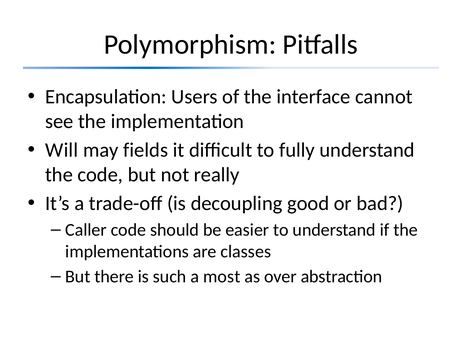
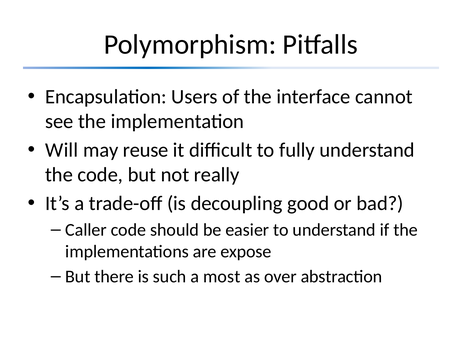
fields: fields -> reuse (146, 150)
classes: classes -> expose (246, 252)
